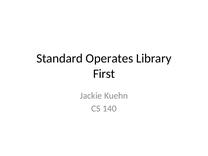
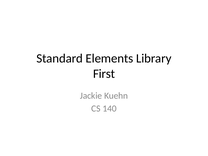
Operates: Operates -> Elements (109, 58)
